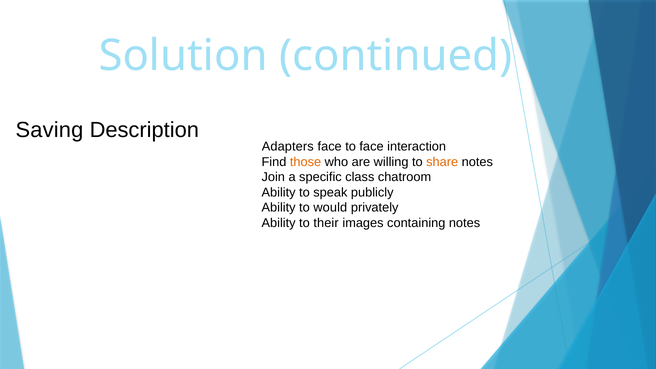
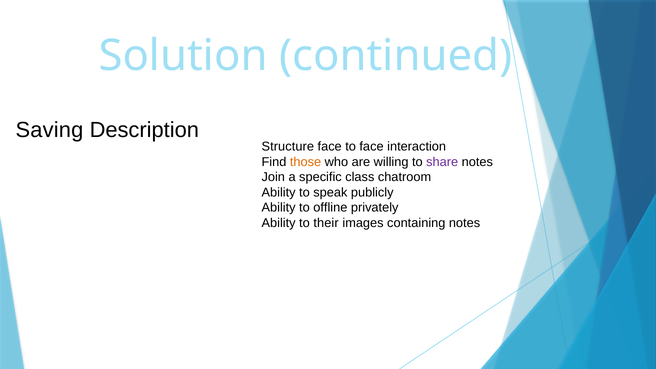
Adapters: Adapters -> Structure (288, 146)
share colour: orange -> purple (442, 162)
would: would -> offline (330, 208)
